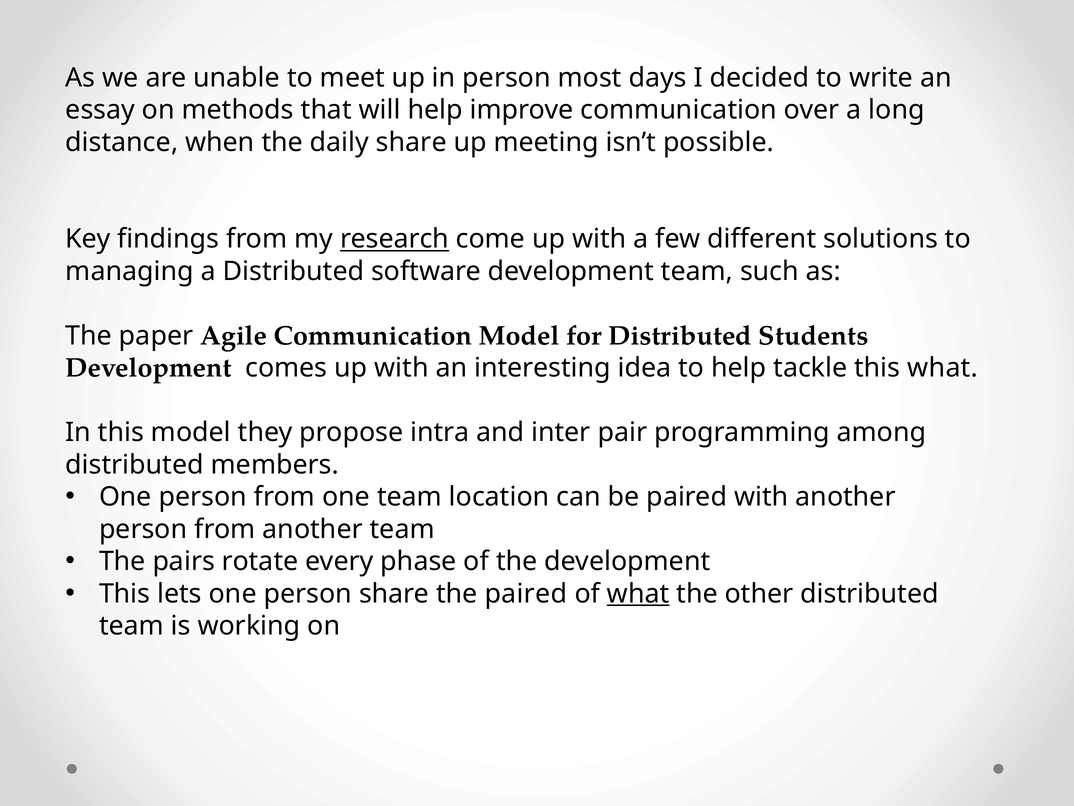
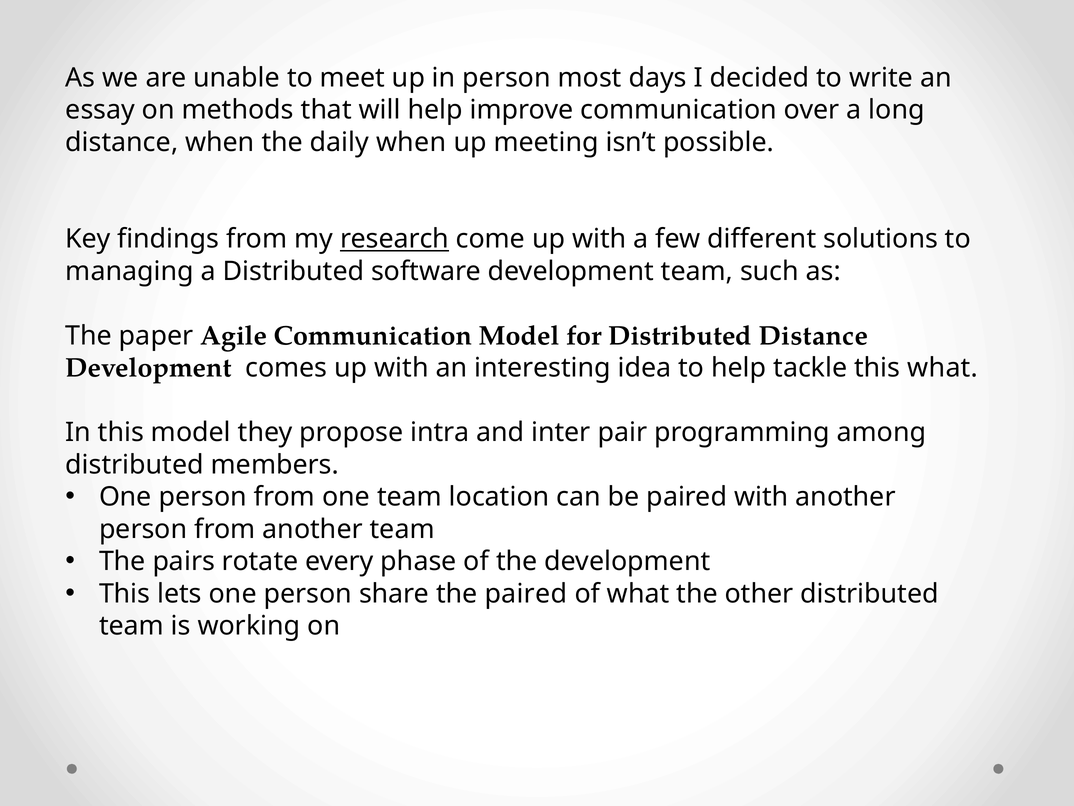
daily share: share -> when (411, 142)
Distributed Students: Students -> Distance (813, 336)
what underline: present -> none (638, 593)
